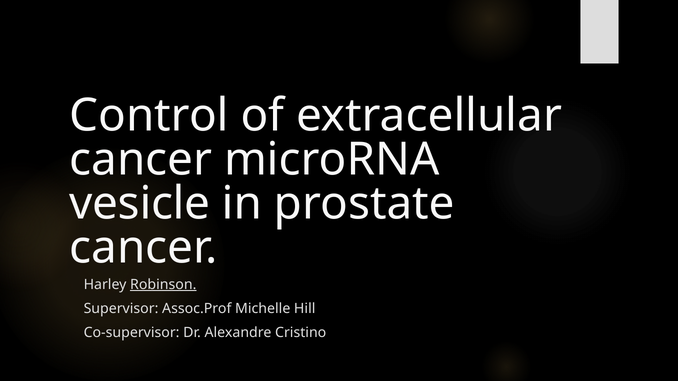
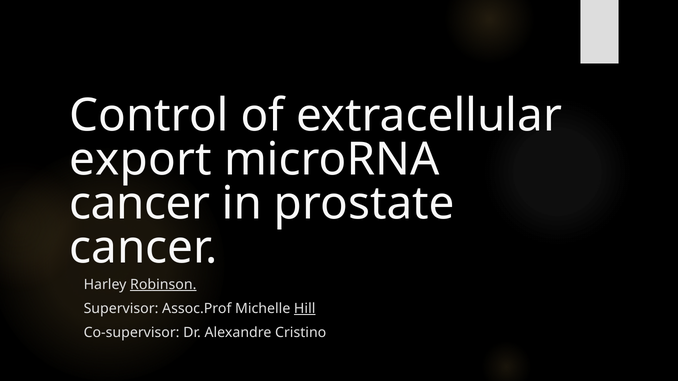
cancer: cancer -> export (141, 160)
vesicle: vesicle -> cancer (140, 204)
Hill underline: none -> present (305, 309)
